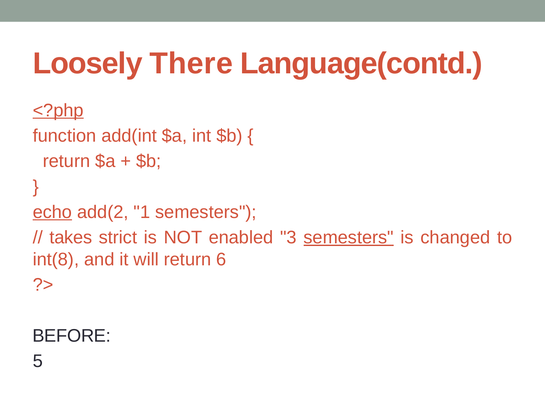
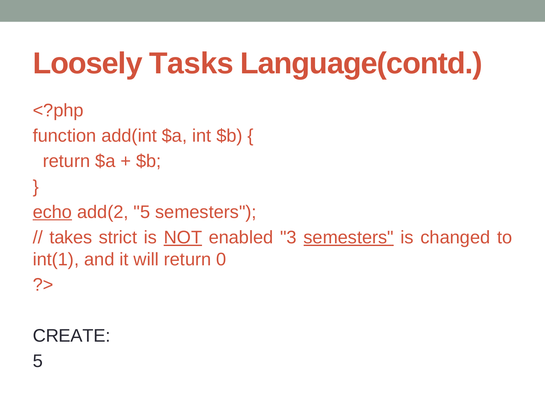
There: There -> Tasks (191, 63)
<?php underline: present -> none (58, 110)
add(2 1: 1 -> 5 (142, 212)
NOT underline: none -> present (183, 237)
int(8: int(8 -> int(1 (56, 259)
6: 6 -> 0 (221, 259)
BEFORE: BEFORE -> CREATE (72, 335)
